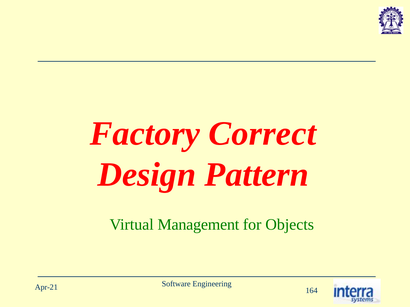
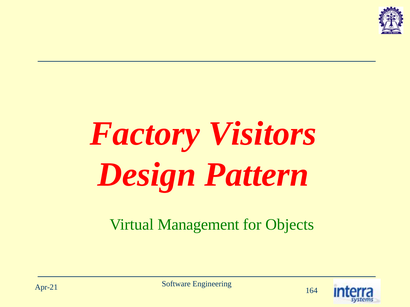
Correct: Correct -> Visitors (262, 134)
